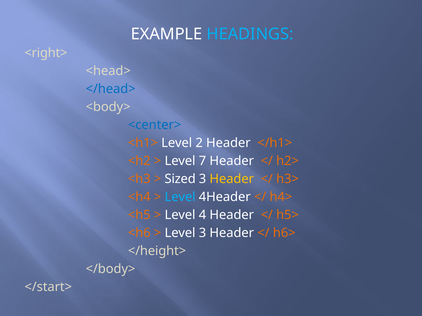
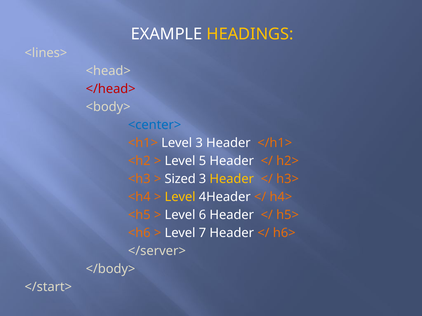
HEADINGS colour: light blue -> yellow (250, 34)
<right>: <right> -> <lines> (46, 53)
</head> colour: blue -> red (111, 89)
Level 2: 2 -> 3 (199, 143)
7: 7 -> 5 (203, 161)
Level colour: light blue -> yellow (180, 197)
4: 4 -> 6 (203, 215)
Level 3: 3 -> 7 (203, 233)
</height>: </height> -> </server> (157, 251)
